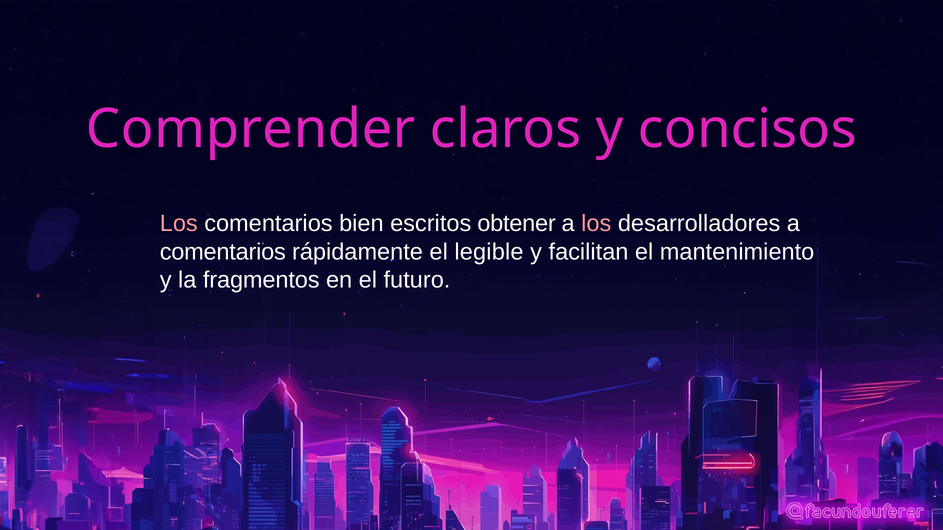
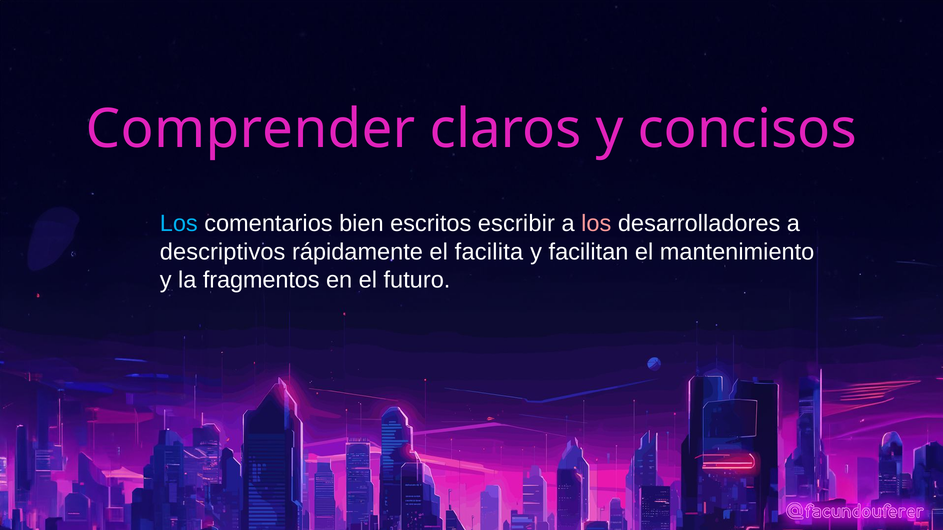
Los colour: pink -> light blue (179, 224)
obtener: obtener -> escribir (516, 224)
comentarios: comentarios -> descriptivos (223, 252)
legible: legible -> facilita (489, 252)
